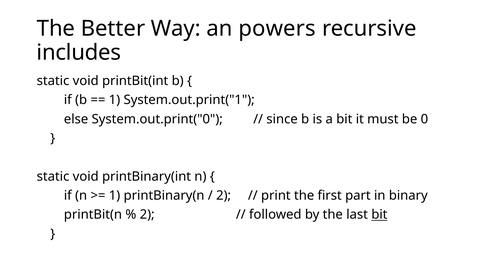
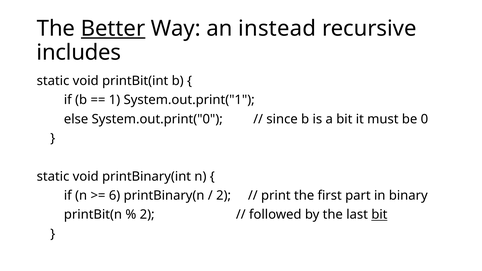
Better underline: none -> present (113, 29)
powers: powers -> instead (277, 29)
1: 1 -> 6 (115, 196)
